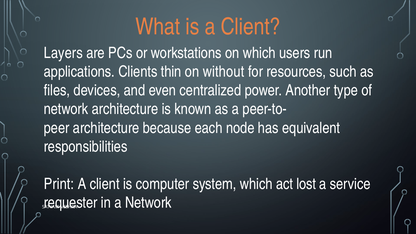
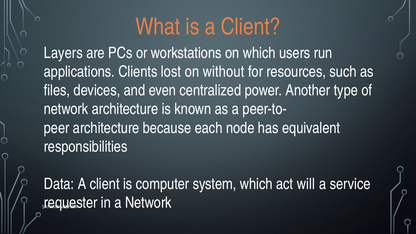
thin: thin -> lost (171, 72)
Print: Print -> Data (59, 184)
lost: lost -> will (306, 184)
